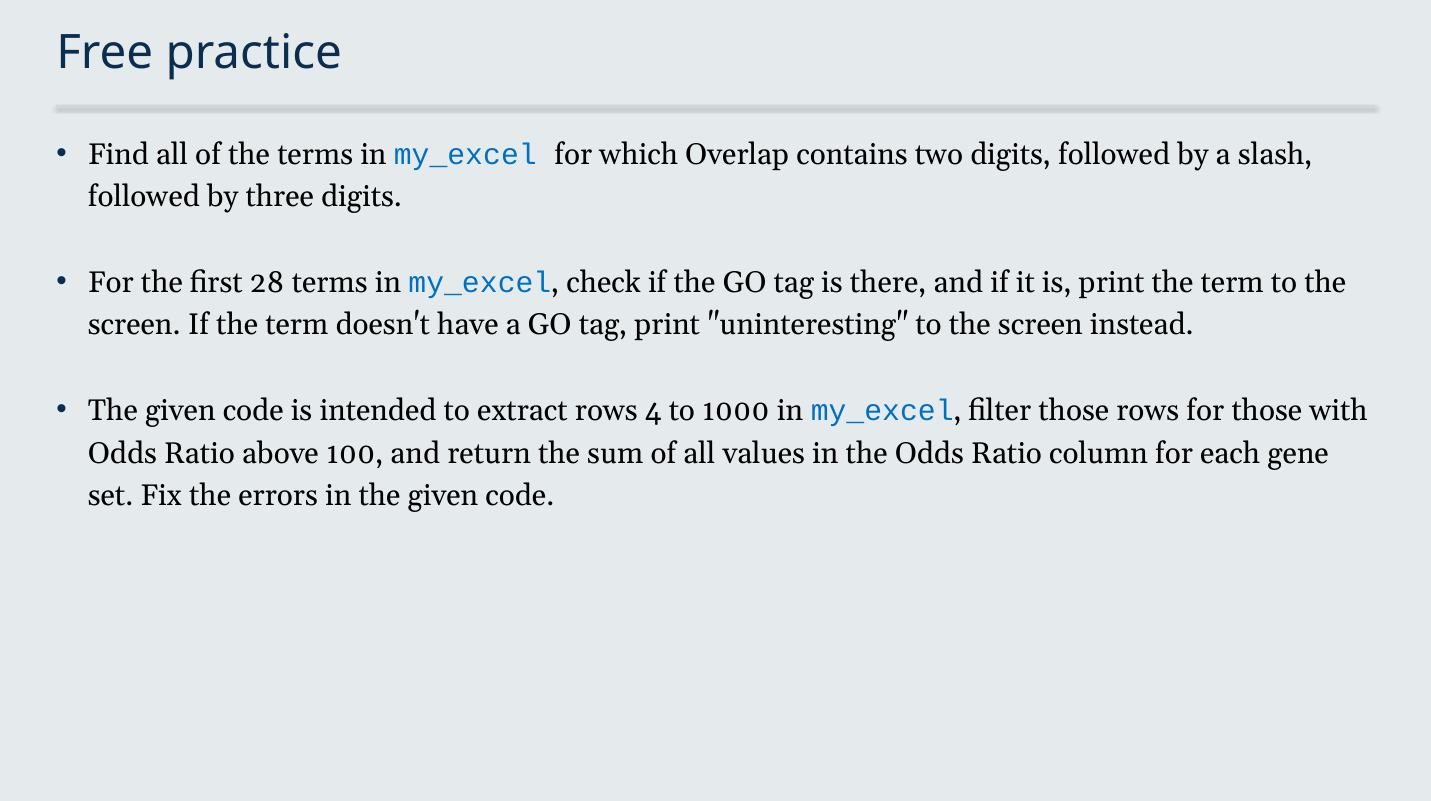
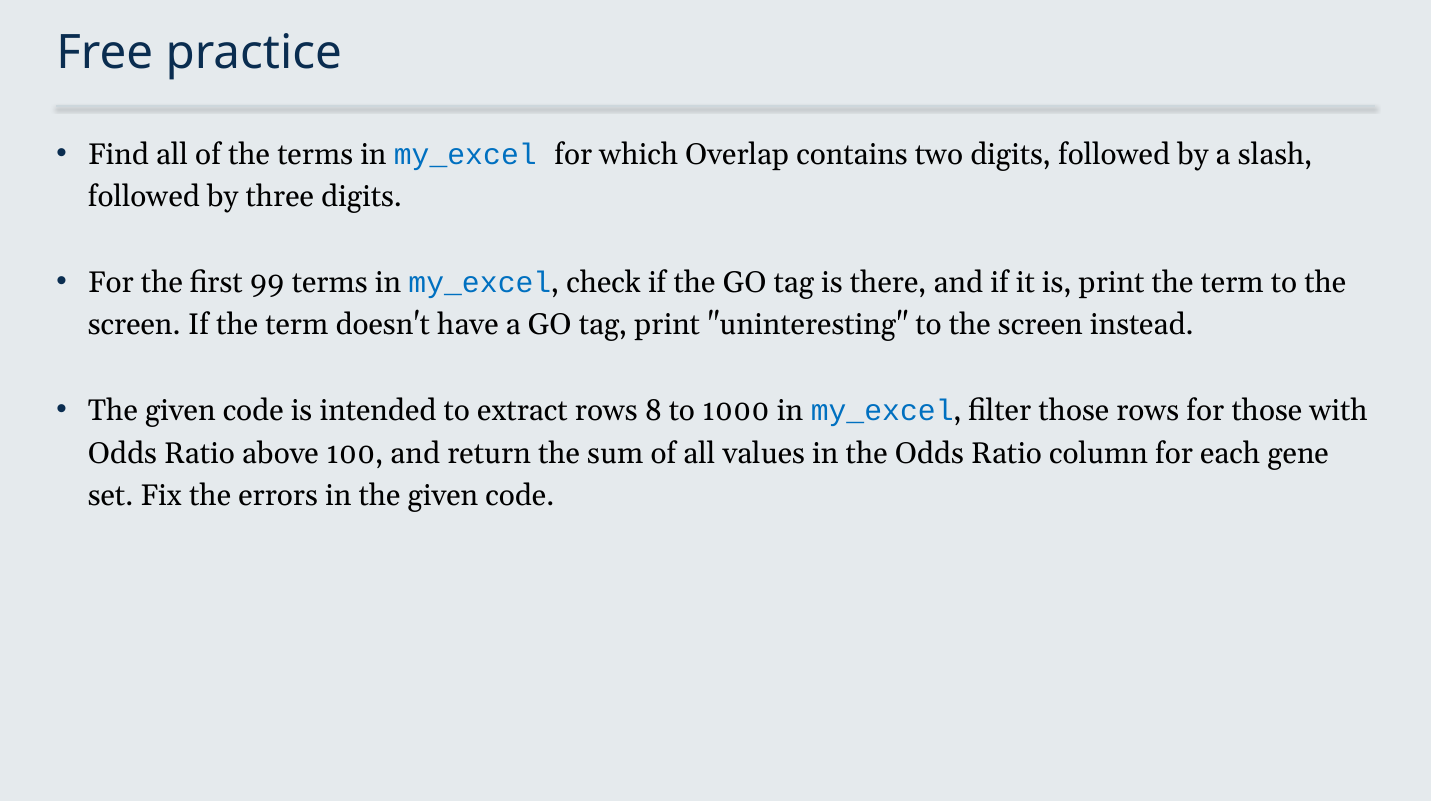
28: 28 -> 99 (267, 283)
4: 4 -> 8 (653, 411)
